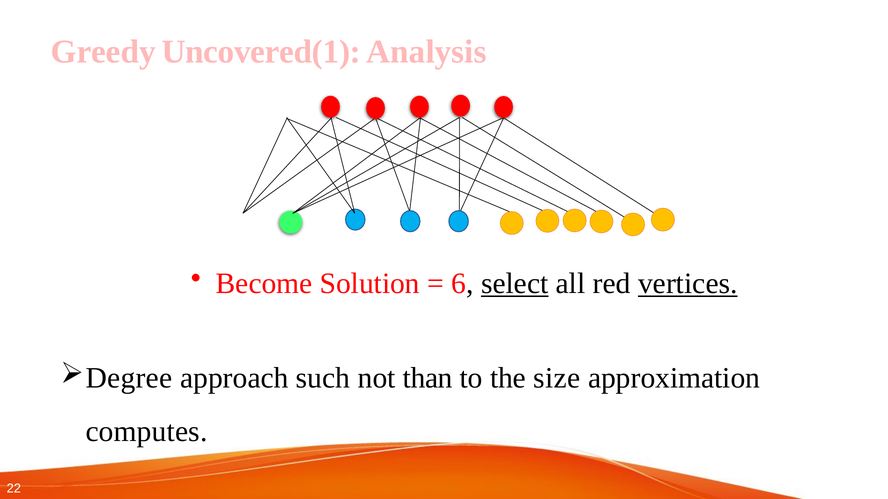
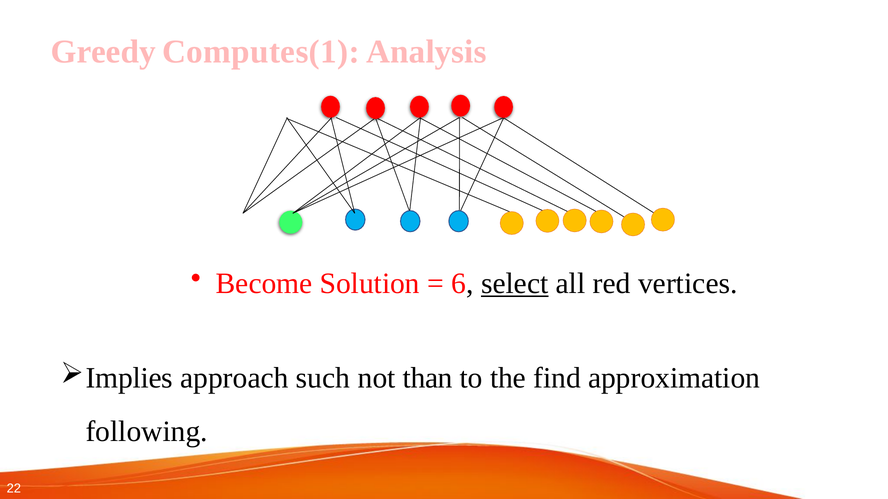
Uncovered(1: Uncovered(1 -> Computes(1 (261, 52)
vertices underline: present -> none (688, 284)
Degree: Degree -> Implies (129, 379)
size: size -> find (557, 379)
computes: computes -> following (147, 432)
